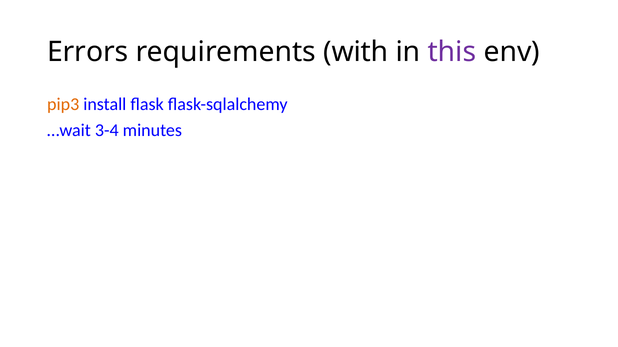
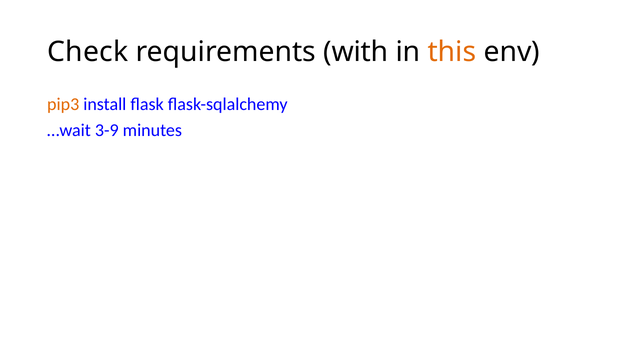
Errors: Errors -> Check (88, 52)
this colour: purple -> orange (452, 52)
3-4: 3-4 -> 3-9 (107, 130)
